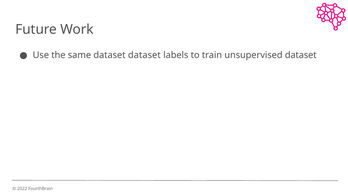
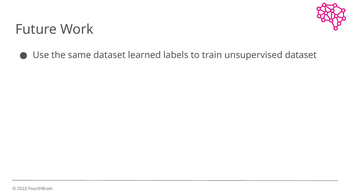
dataset dataset: dataset -> learned (144, 55)
